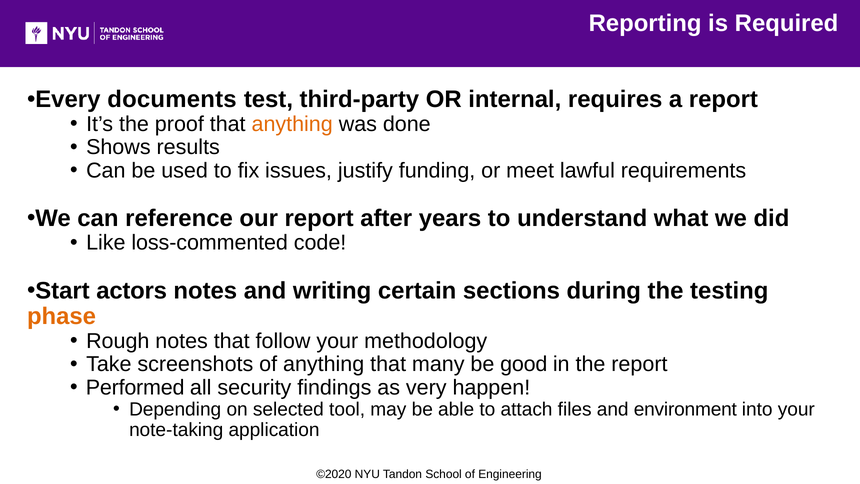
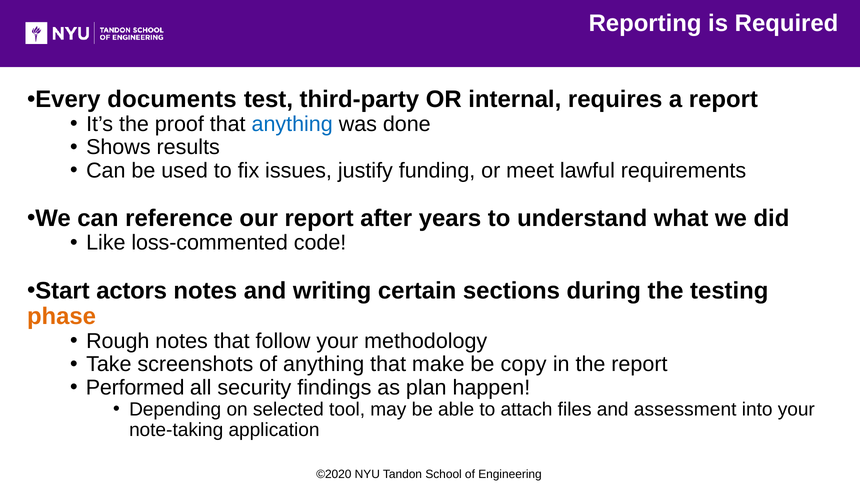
anything colour: orange -> blue (292, 124)
many: many -> make (438, 364)
good: good -> copy (524, 364)
very: very -> plan (426, 387)
environment: environment -> assessment (685, 409)
